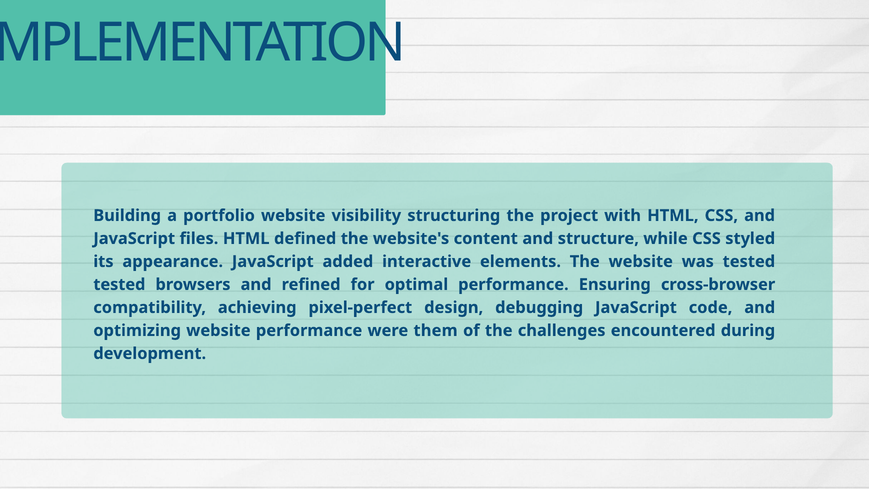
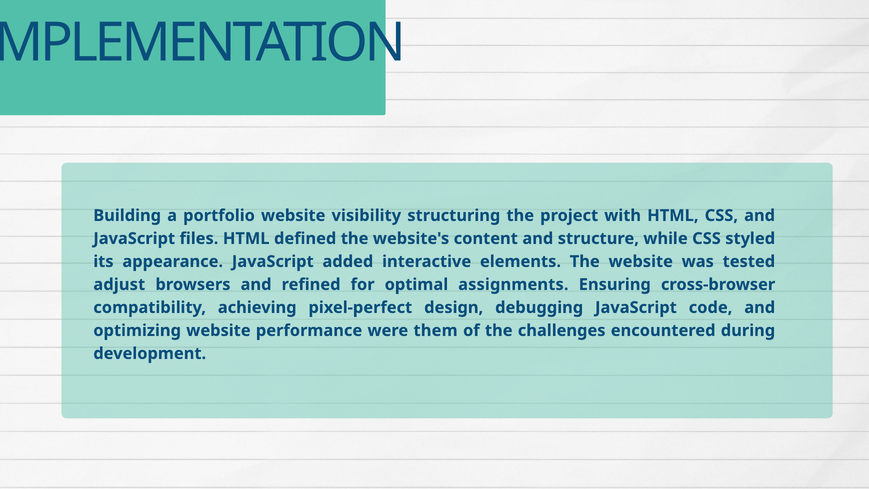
tested: tested -> adjust (119, 284)
optimal performance: performance -> assignments (513, 284)
